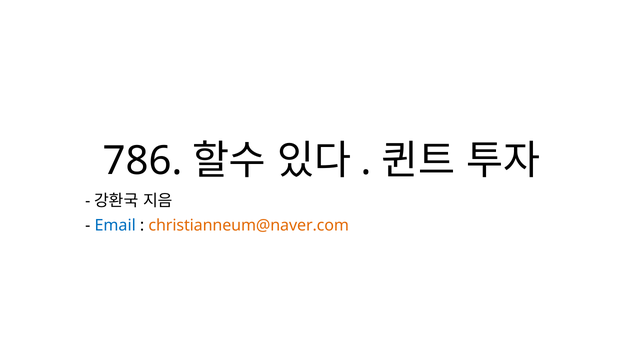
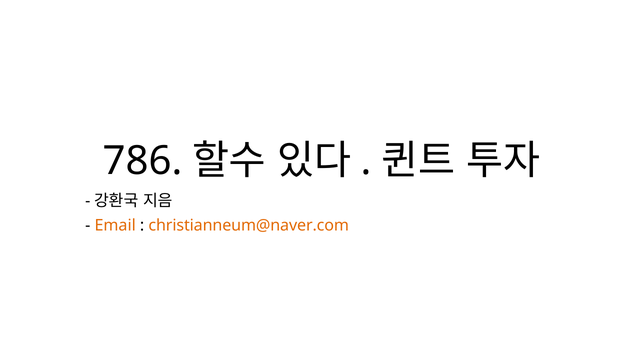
Email colour: blue -> orange (115, 225)
